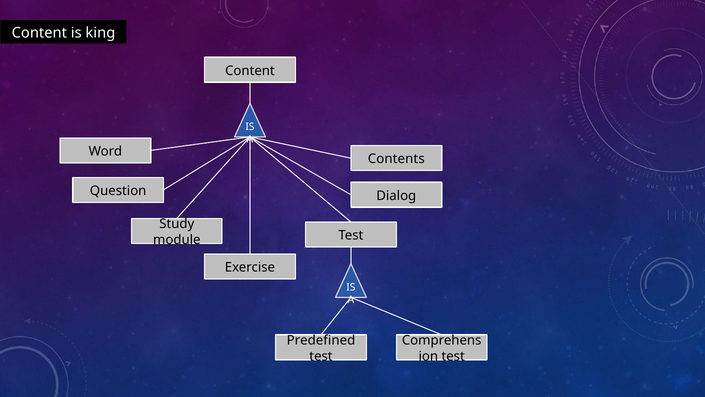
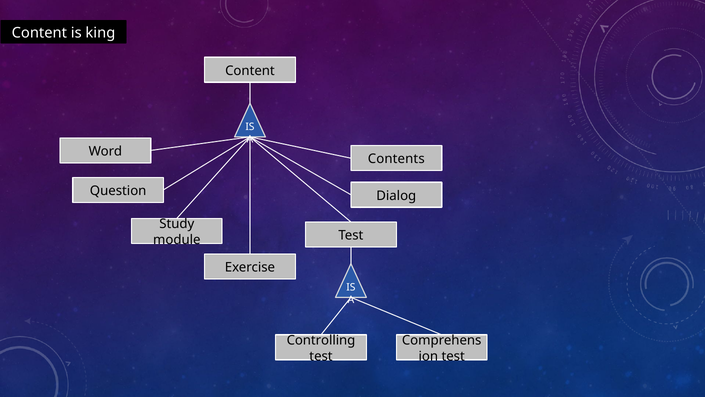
Predefined: Predefined -> Controlling (321, 340)
